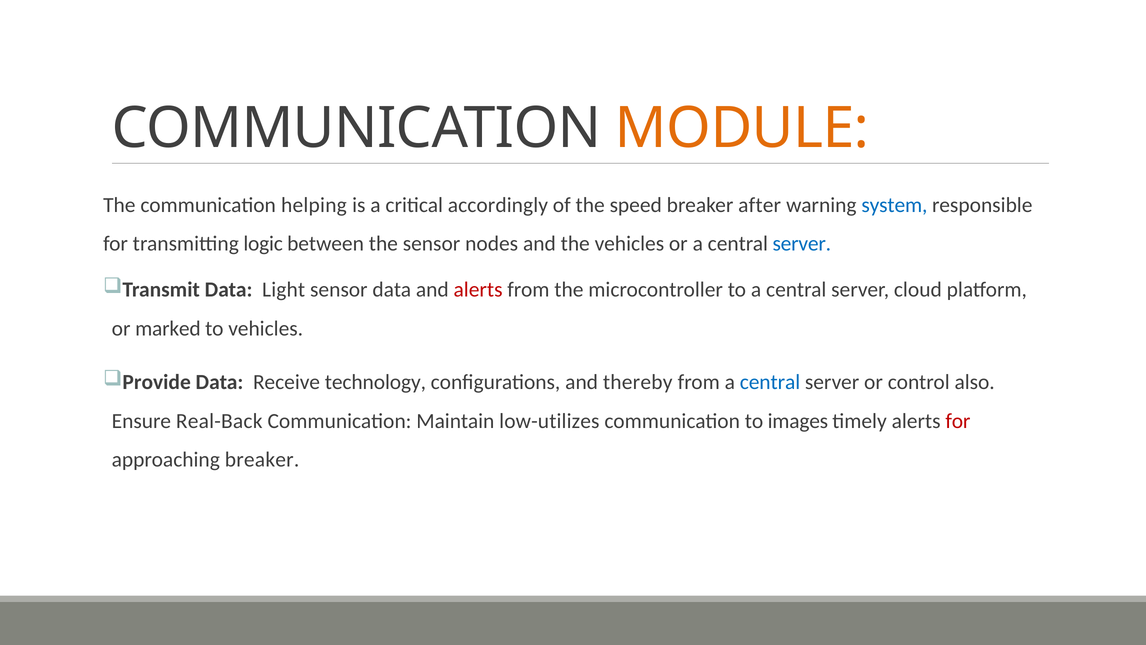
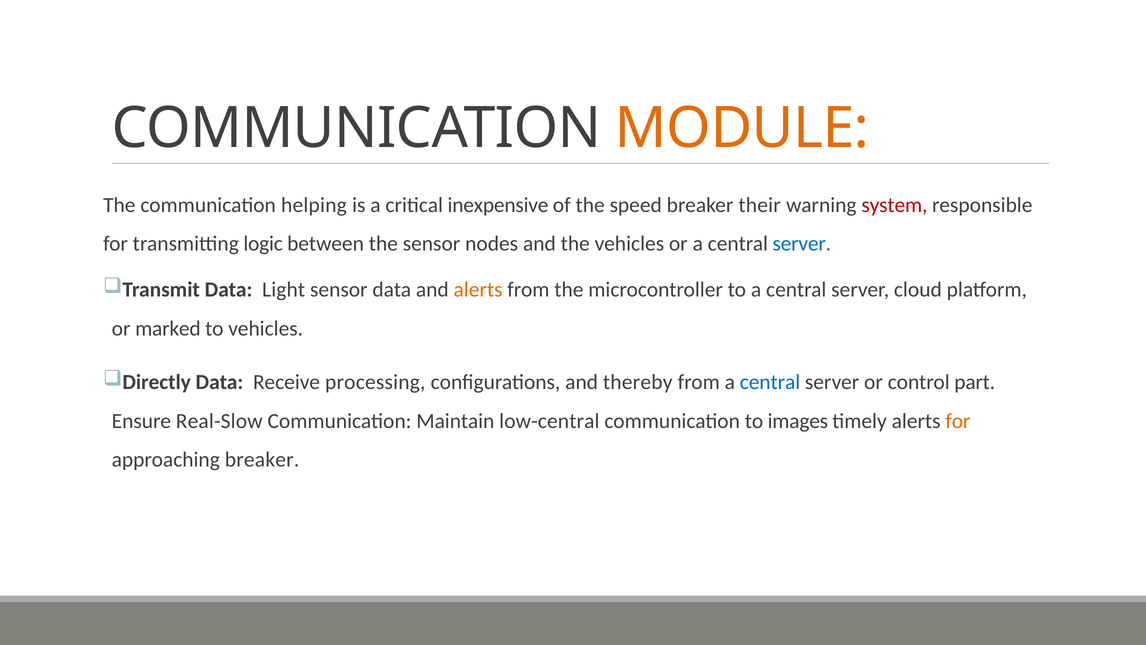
accordingly: accordingly -> inexpensive (498, 205)
after: after -> their (760, 205)
system colour: blue -> red (894, 205)
alerts colour: red -> orange (478, 290)
Provide: Provide -> Directly (157, 382)
technology: technology -> processing (375, 382)
also: also -> part (975, 382)
Real-Back: Real-Back -> Real-Slow (219, 421)
low-utilizes: low-utilizes -> low-central (549, 421)
for colour: red -> orange (958, 421)
